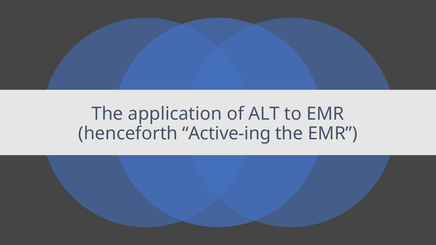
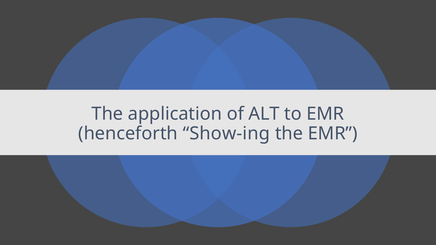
Active-ing: Active-ing -> Show-ing (226, 134)
